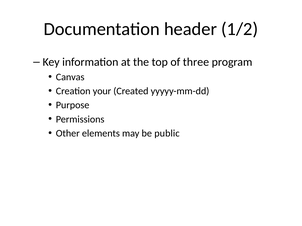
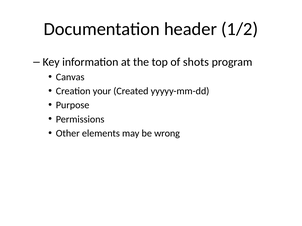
three: three -> shots (196, 62)
public: public -> wrong (167, 134)
